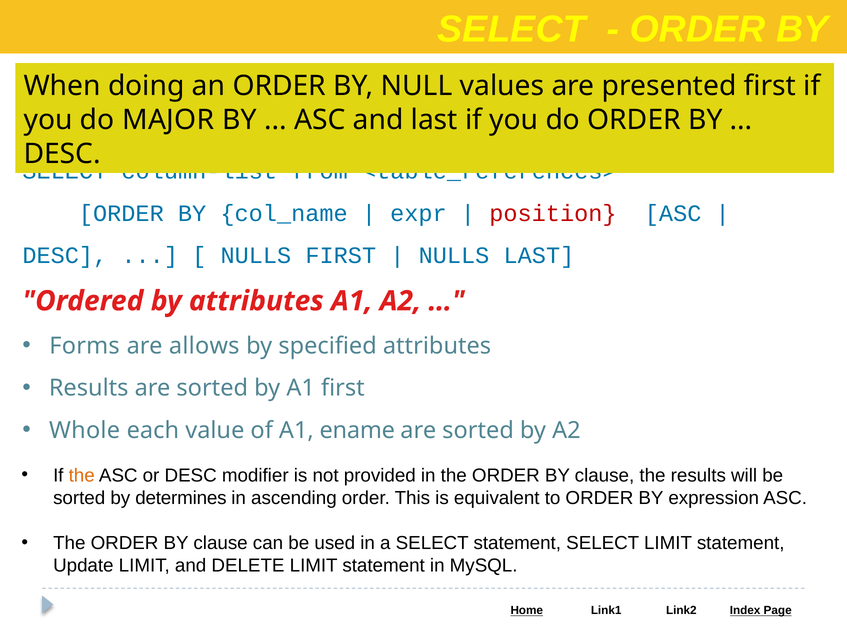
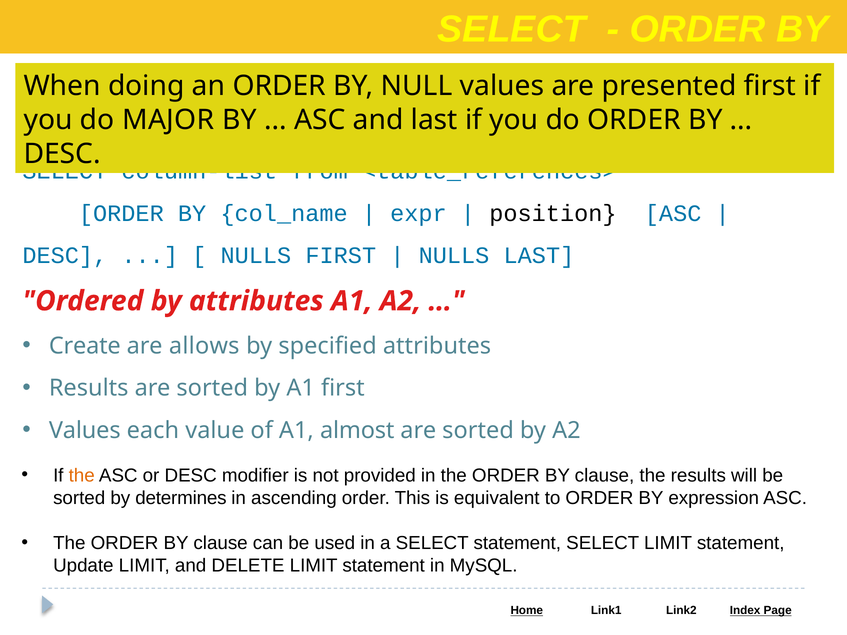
position colour: red -> black (553, 213)
Forms: Forms -> Create (85, 346)
Whole: Whole -> Values (85, 431)
ename: ename -> almost (357, 431)
